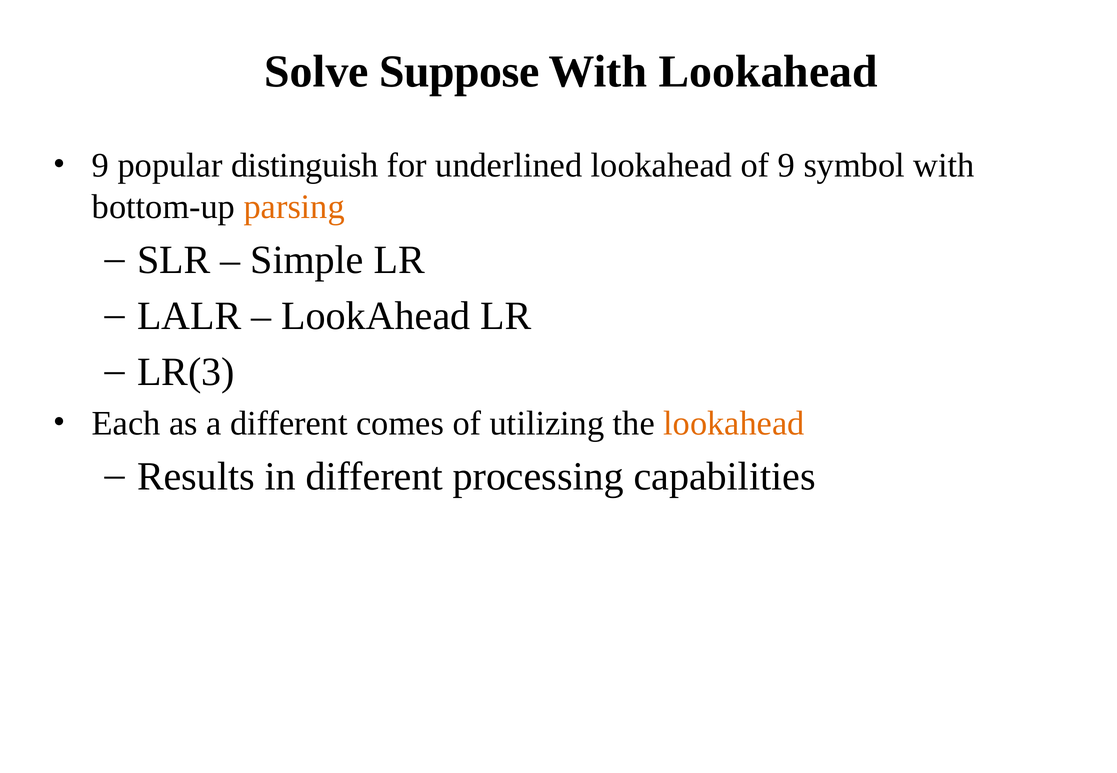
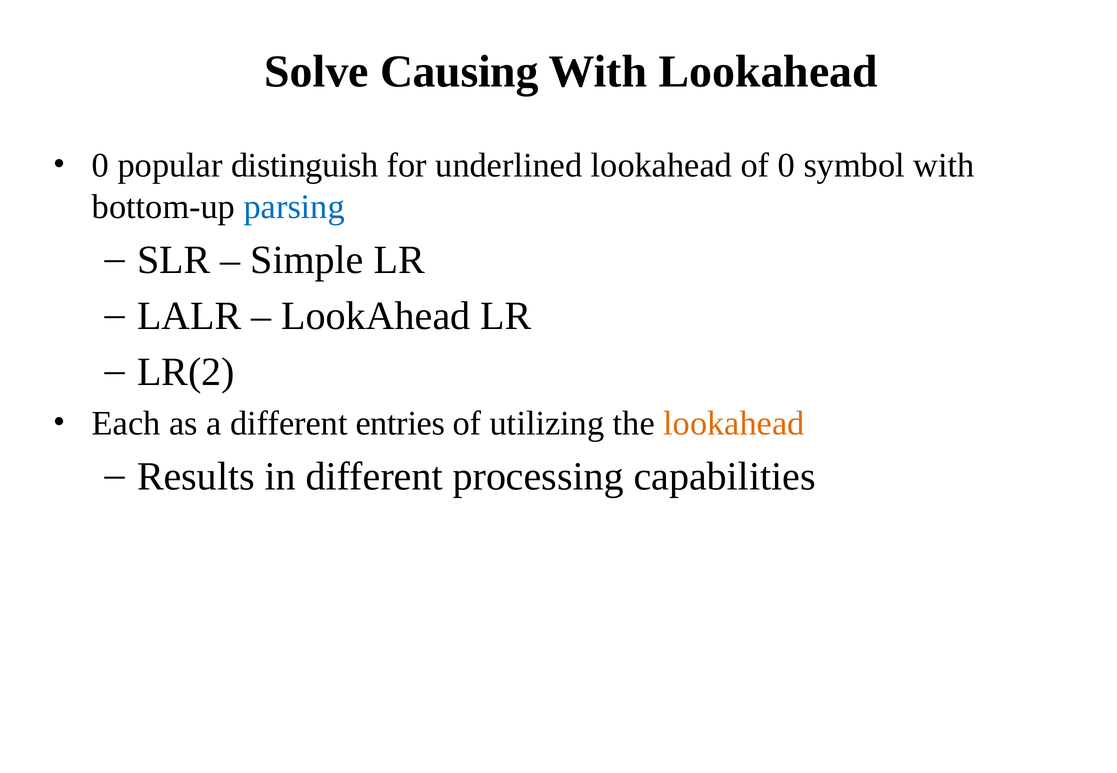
Suppose: Suppose -> Causing (459, 72)
9: 9 -> 0 (101, 166)
of 9: 9 -> 0 (786, 166)
parsing colour: orange -> blue (294, 207)
LR(3: LR(3 -> LR(2 (186, 372)
comes: comes -> entries (400, 424)
